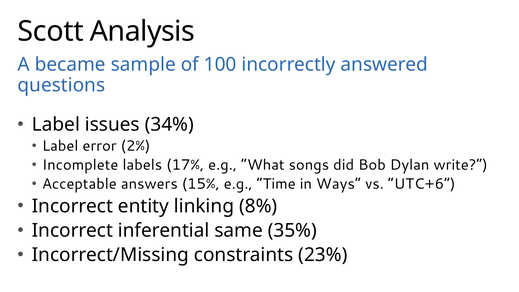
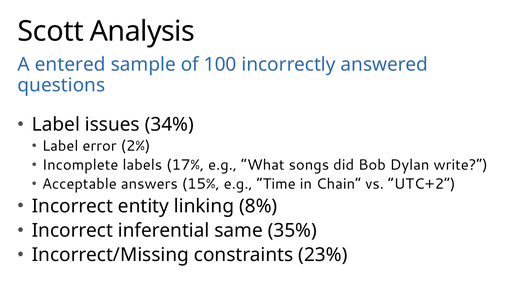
became: became -> entered (70, 65)
Ways: Ways -> Chain (339, 184)
UTC+6: UTC+6 -> UTC+2 (422, 184)
